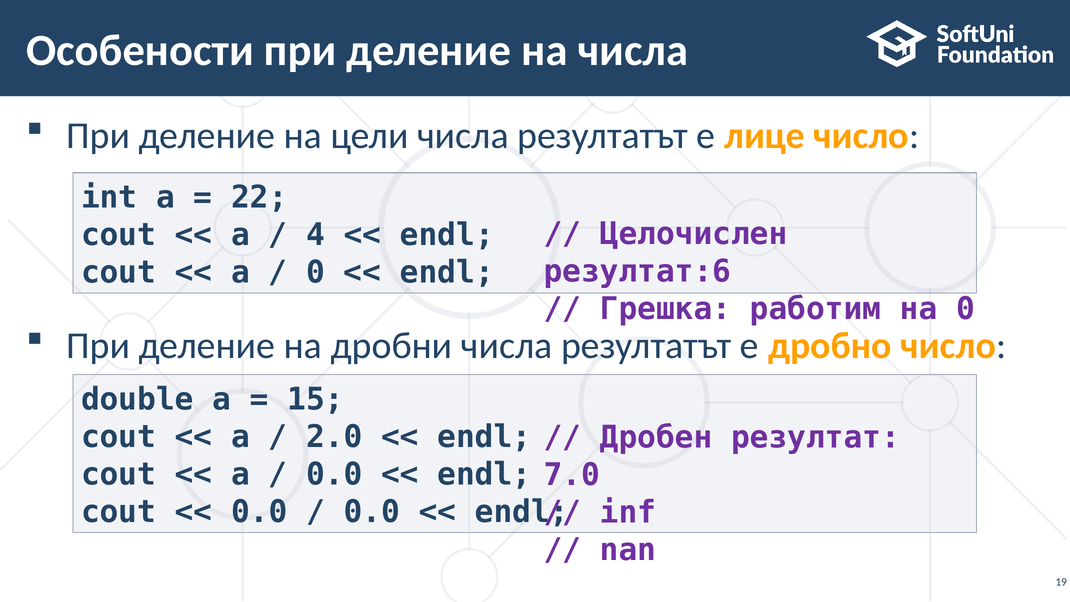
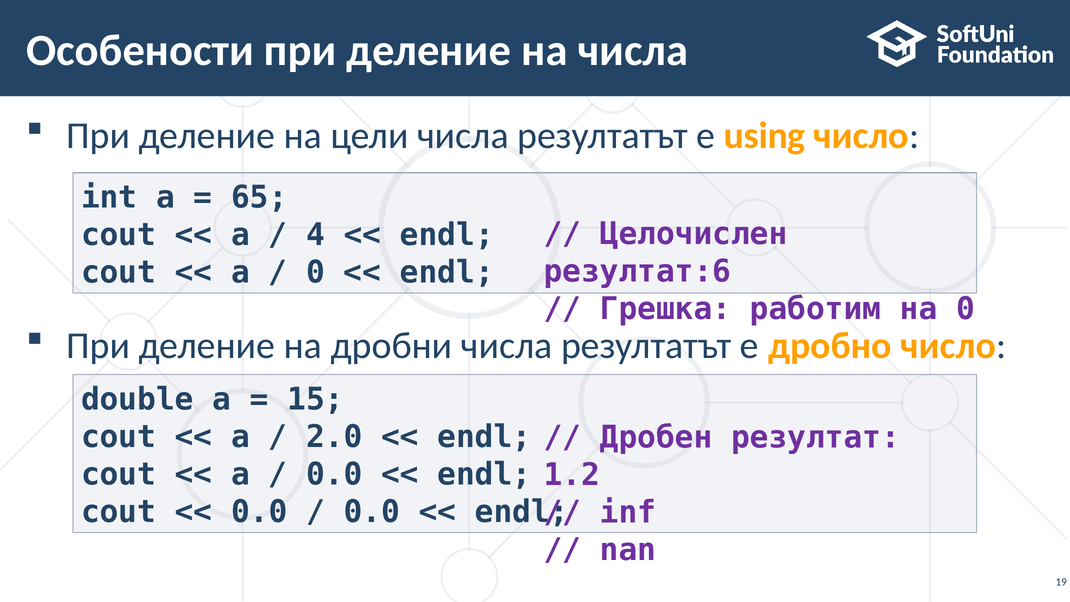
лице: лице -> using (765, 136)
22: 22 -> 65 (259, 198)
7.0: 7.0 -> 1.2 (572, 475)
